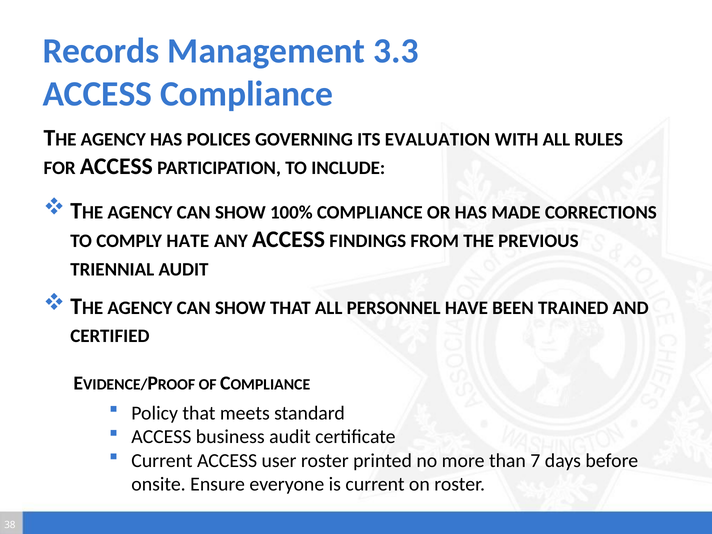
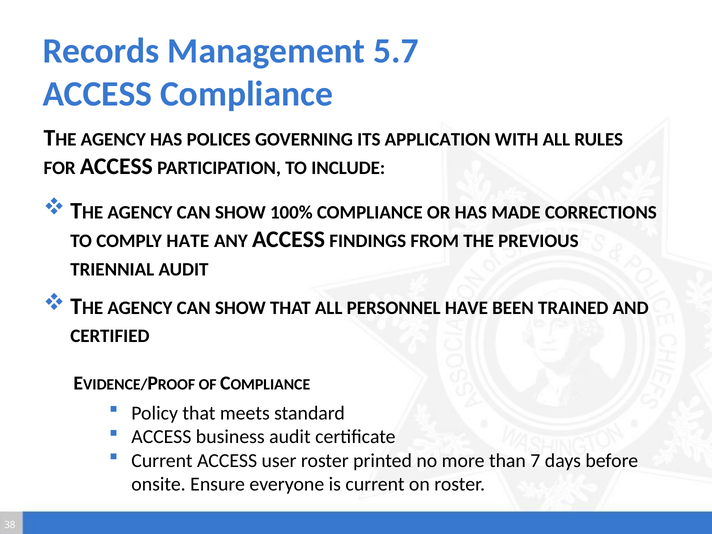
3.3: 3.3 -> 5.7 (396, 51)
EVALUATION: EVALUATION -> APPLICATION (438, 140)
